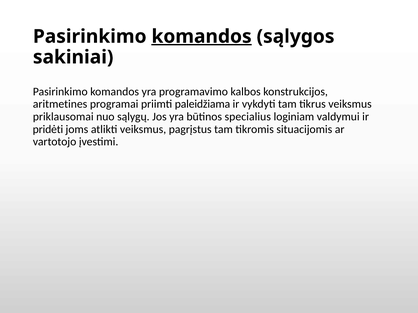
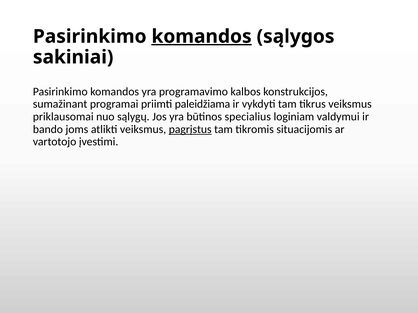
aritmetines: aritmetines -> sumažinant (60, 104)
pridėti: pridėti -> bando (48, 129)
pagrįstus underline: none -> present (190, 129)
